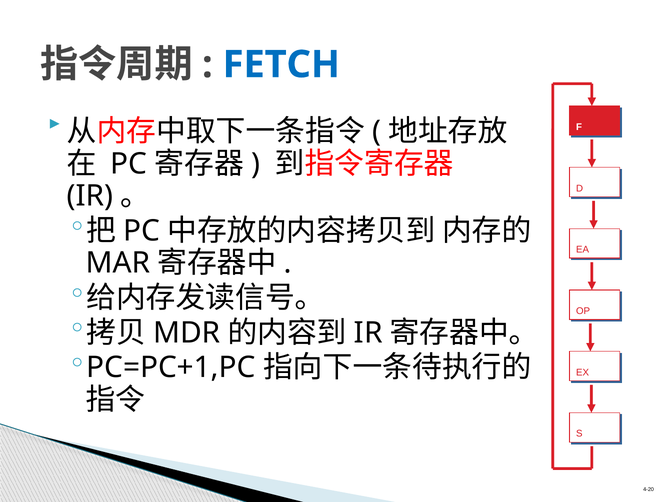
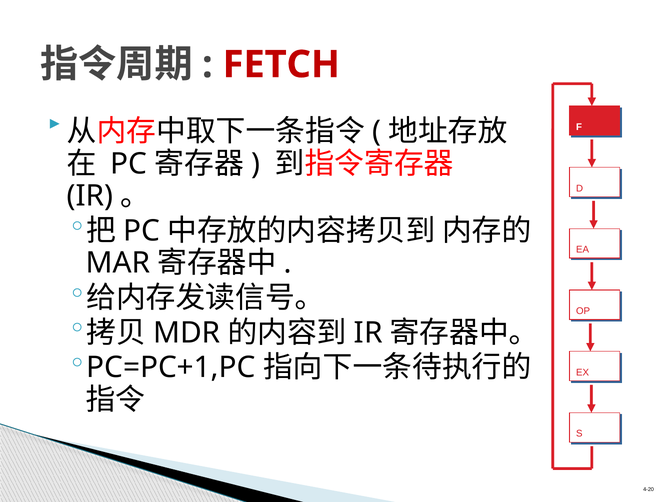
FETCH colour: blue -> red (281, 65)
